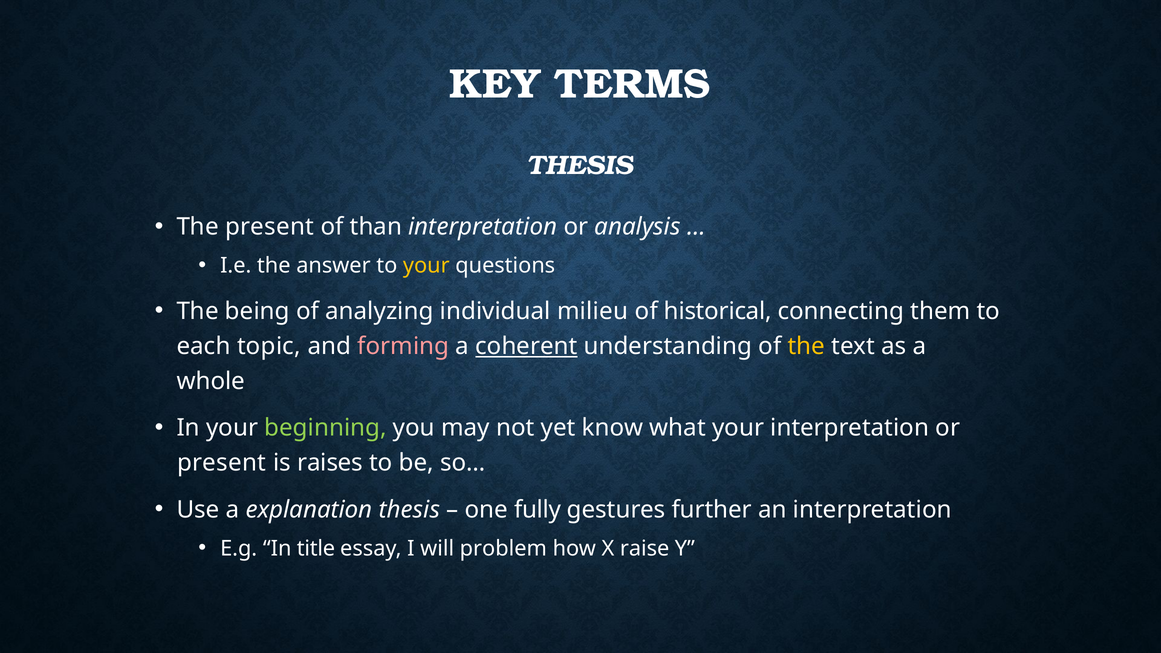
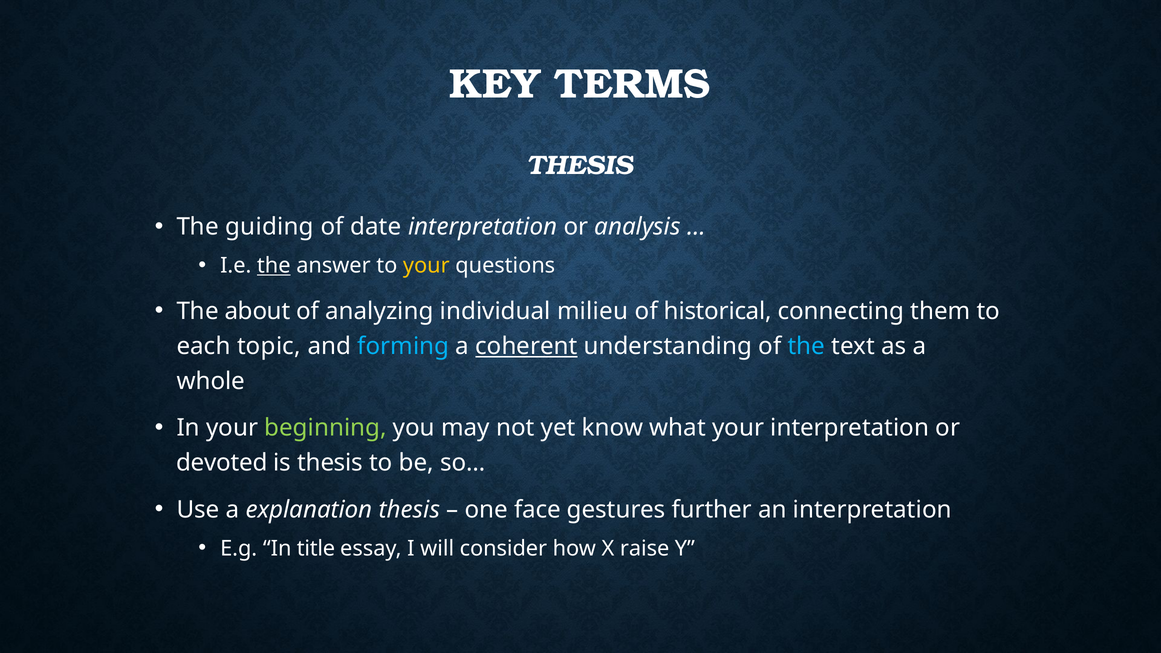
The present: present -> guiding (270, 227)
than: than -> date (376, 227)
the underline: none -> present (274, 266)
being: being -> about (257, 311)
forming colour: pink -> light blue (403, 346)
the colour: yellow -> light blue (806, 346)
present: present -> devoted (222, 463)
is raises: raises -> thesis (330, 463)
fully: fully -> face (538, 510)
problem: problem -> consider (503, 549)
